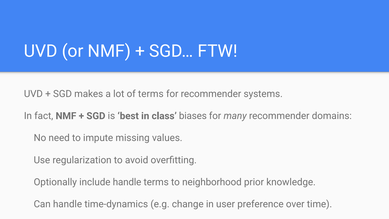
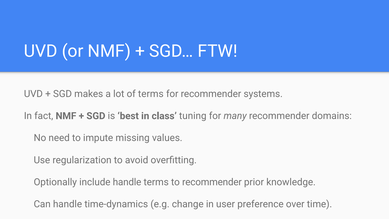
biases: biases -> tuning (193, 116)
to neighborhood: neighborhood -> recommender (212, 182)
